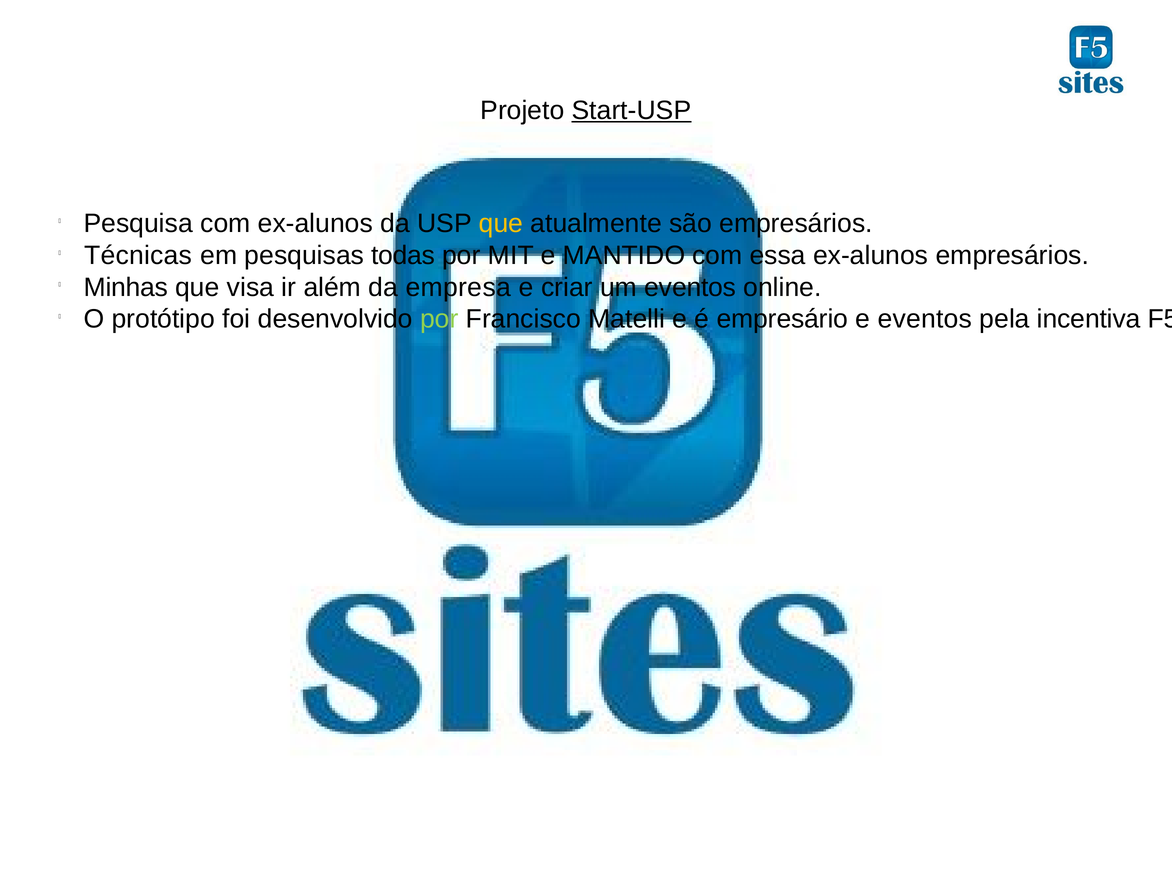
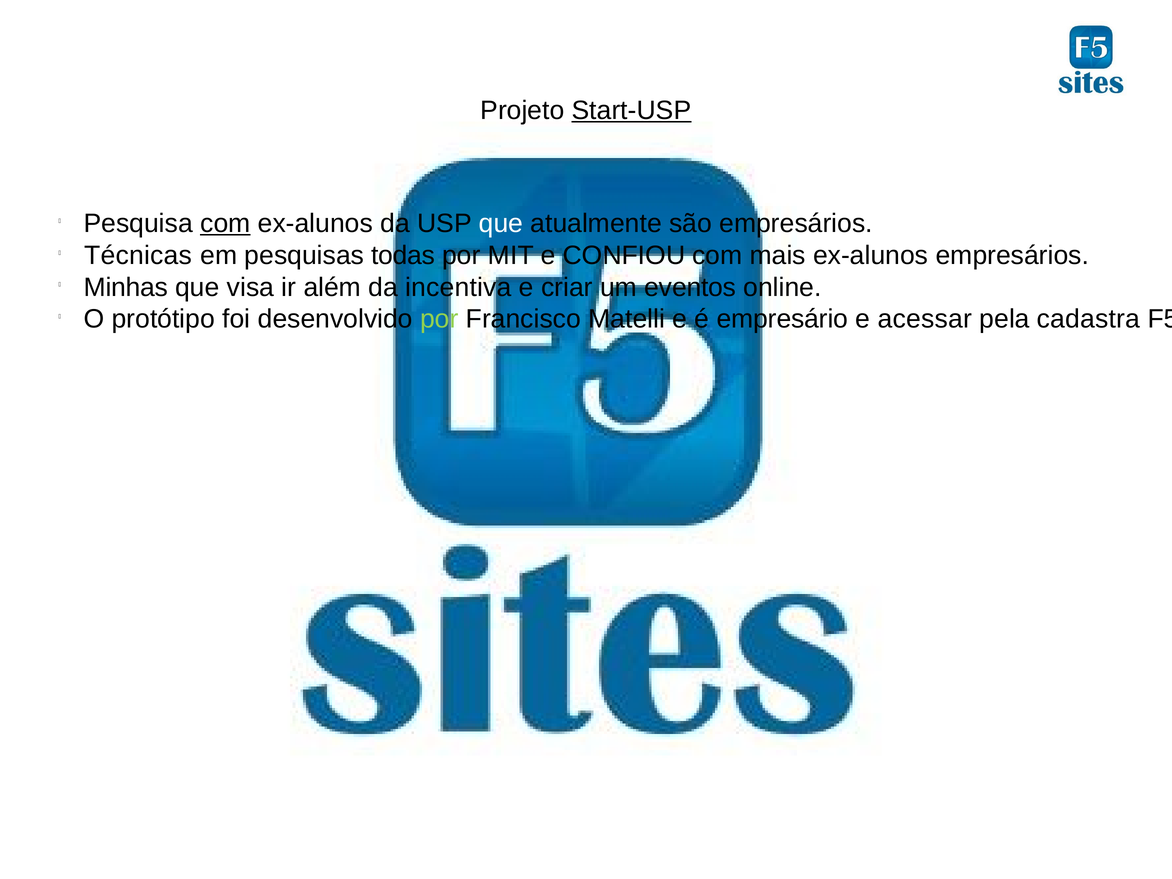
com underline: none -> present (225, 223)
que colour: yellow -> white (501, 223)
MANTIDO: MANTIDO -> CONFIOU (624, 255)
essa: essa -> mais (778, 255)
empresa: empresa -> incentiva (458, 287)
e eventos: eventos -> acessar (925, 319)
incentiva: incentiva -> cadastra (1089, 319)
